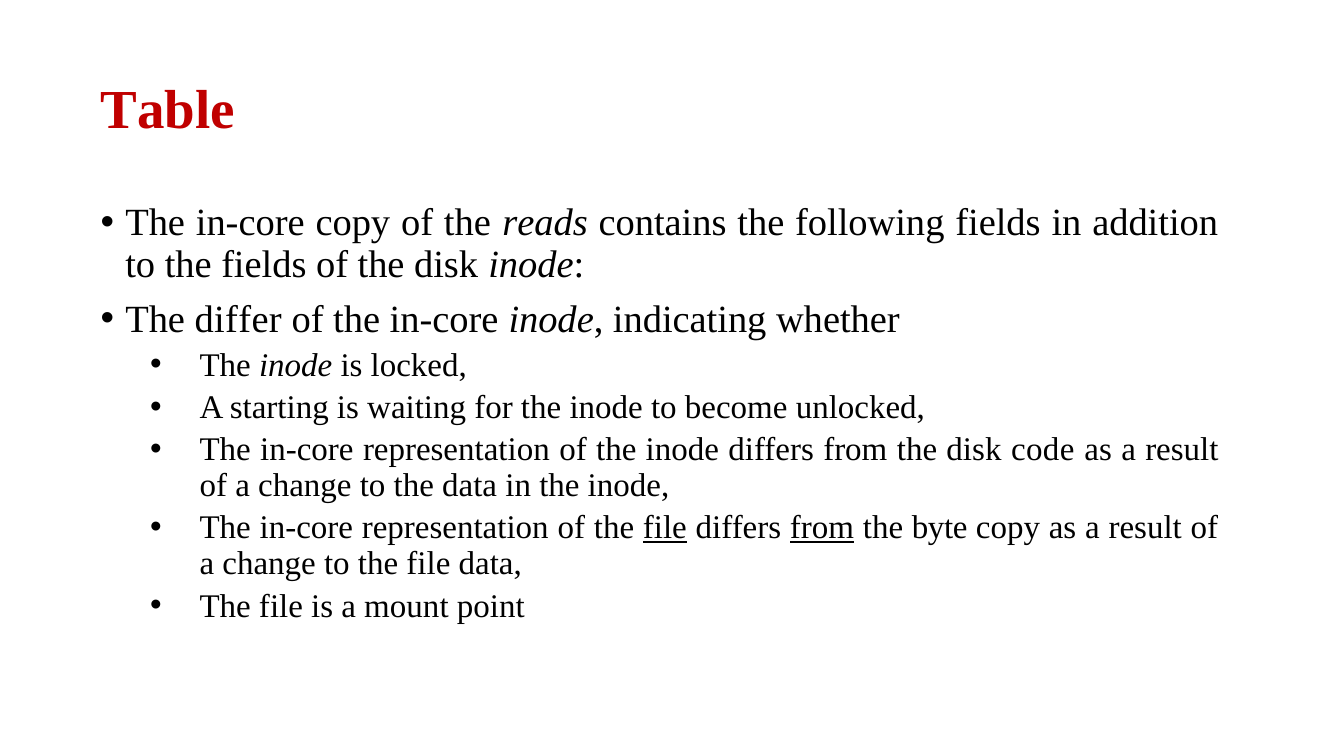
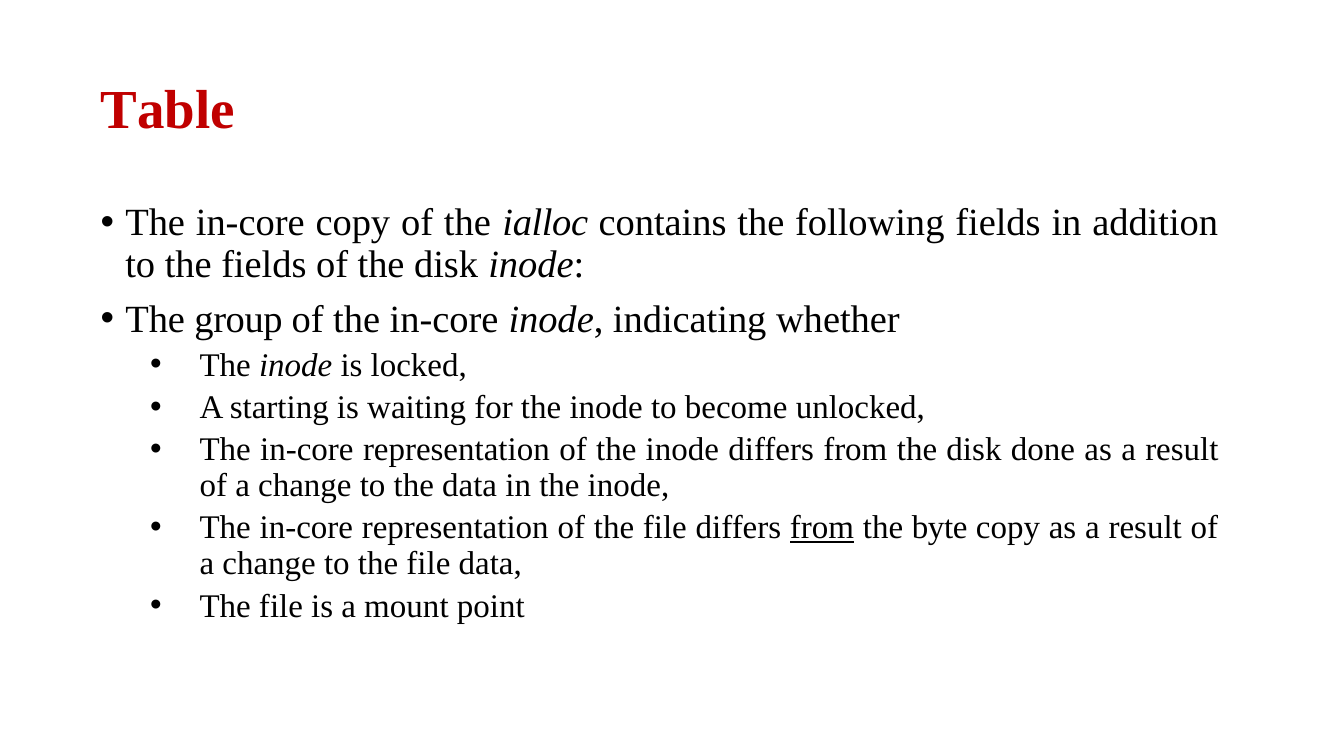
reads: reads -> ialloc (545, 223)
differ: differ -> group (239, 320)
code: code -> done (1043, 450)
file underline: present -> none (665, 528)
